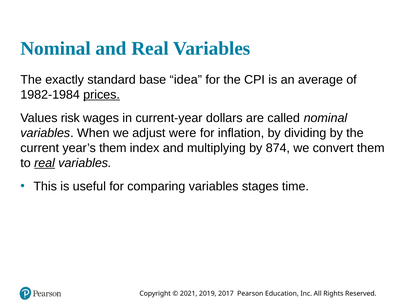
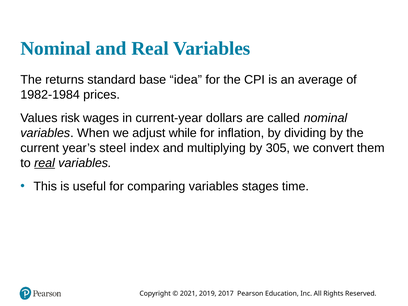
exactly: exactly -> returns (65, 80)
prices underline: present -> none (102, 95)
were: were -> while (183, 133)
year’s them: them -> steel (113, 148)
874: 874 -> 305 (278, 148)
